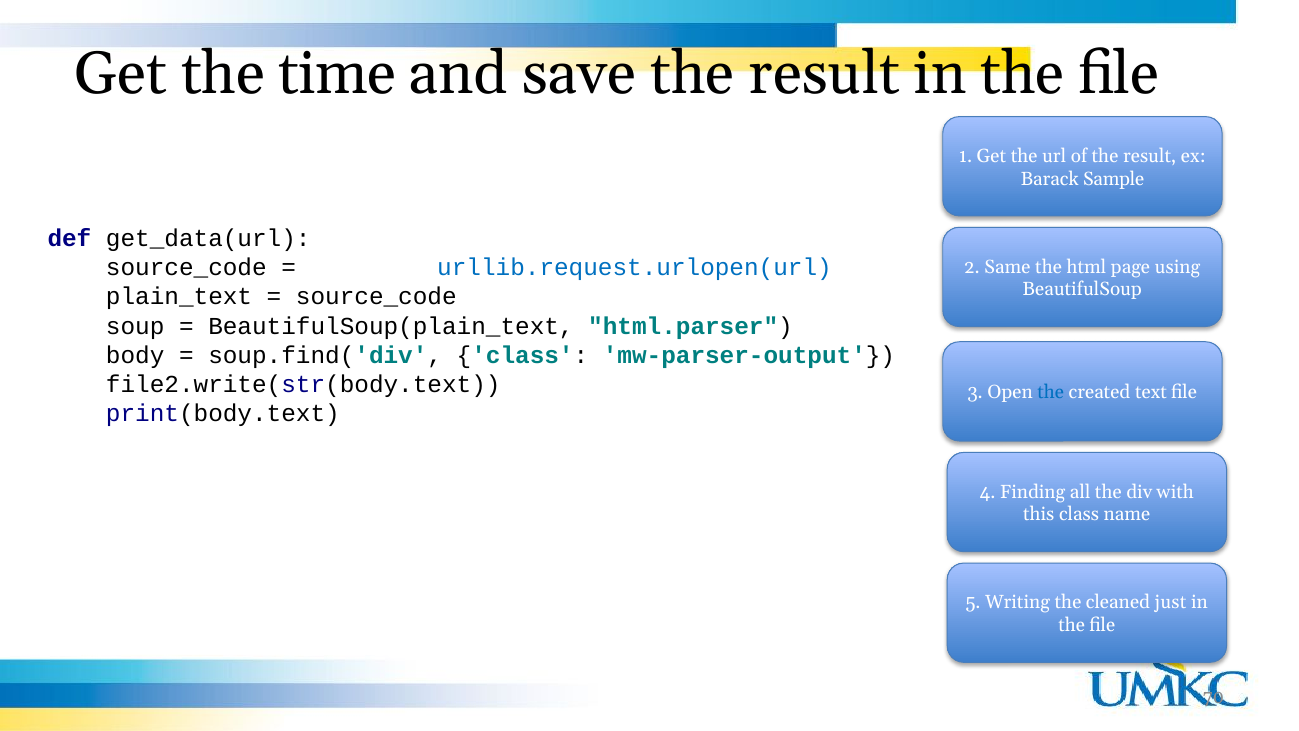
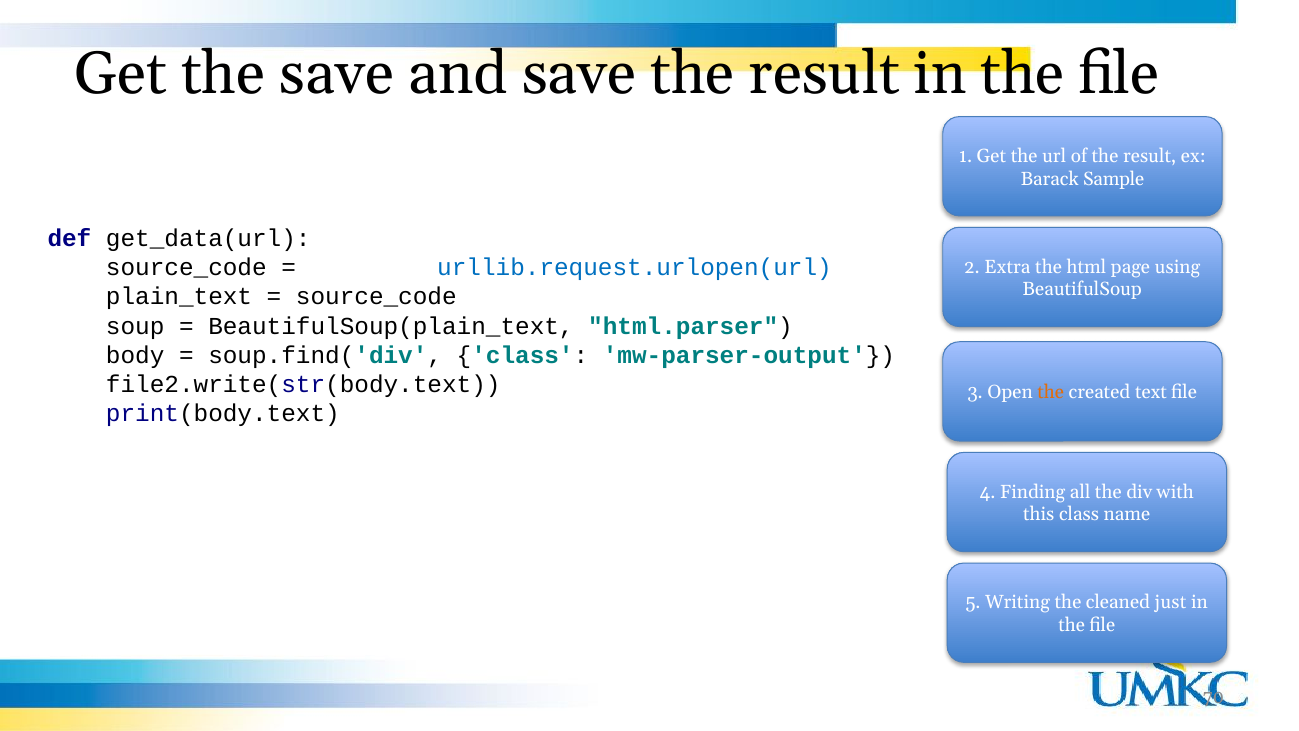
the time: time -> save (337, 74)
Same: Same -> Extra (1007, 267)
the colour: blue -> orange (1051, 392)
